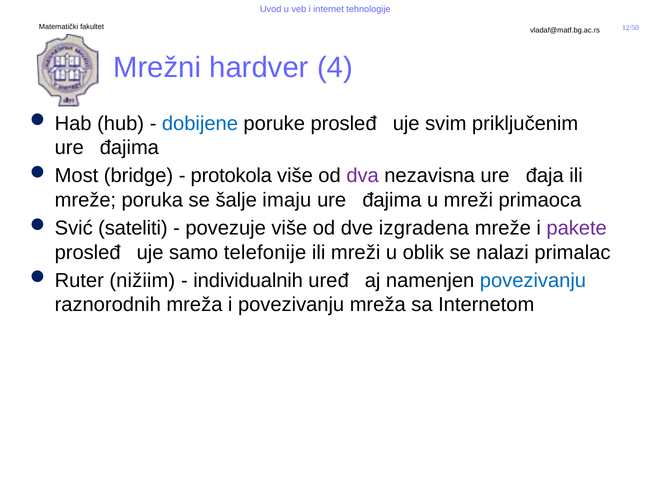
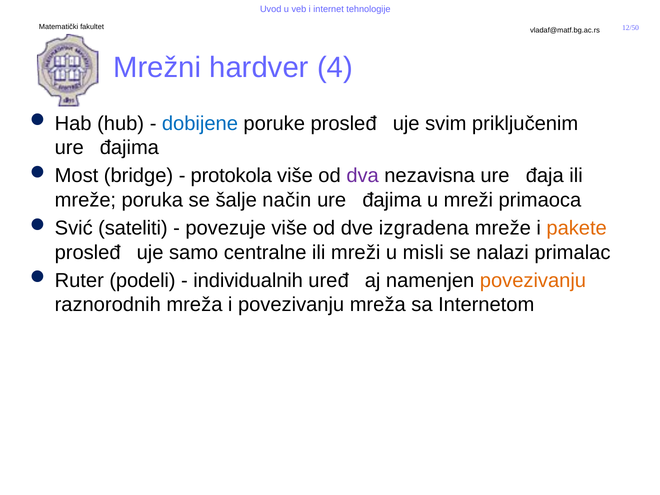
imaju: imaju -> način (287, 200)
pakete colour: purple -> orange (577, 228)
telefonije: telefonije -> centralne (265, 252)
oblik: oblik -> misli (423, 252)
nižiim: nižiim -> podeli (142, 281)
povezivanju colour: blue -> orange (533, 281)
